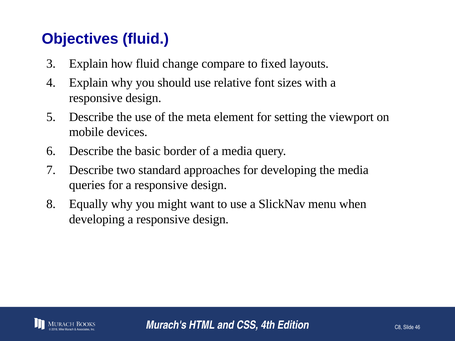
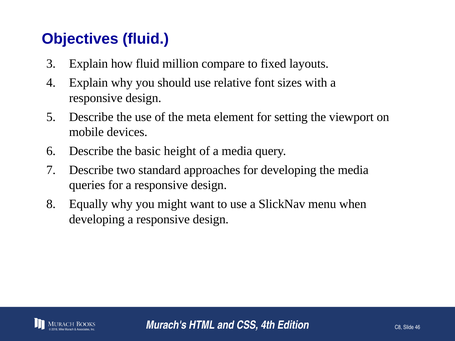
change: change -> million (180, 64)
border: border -> height (180, 151)
